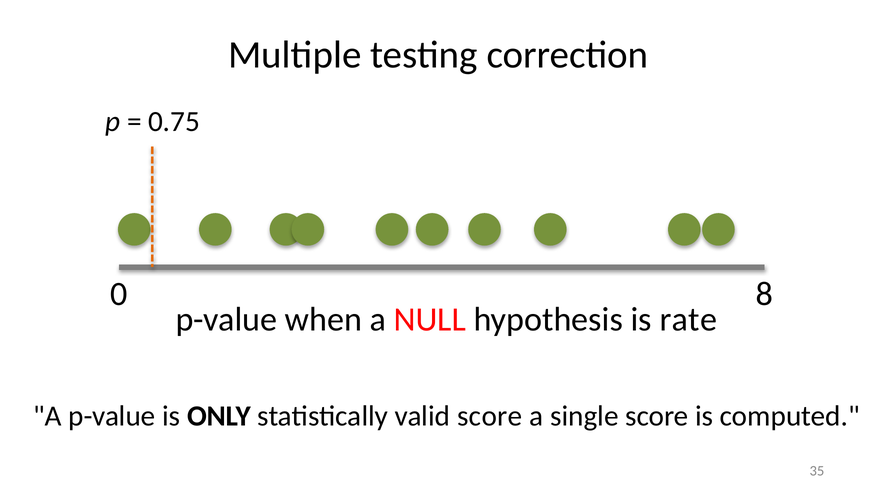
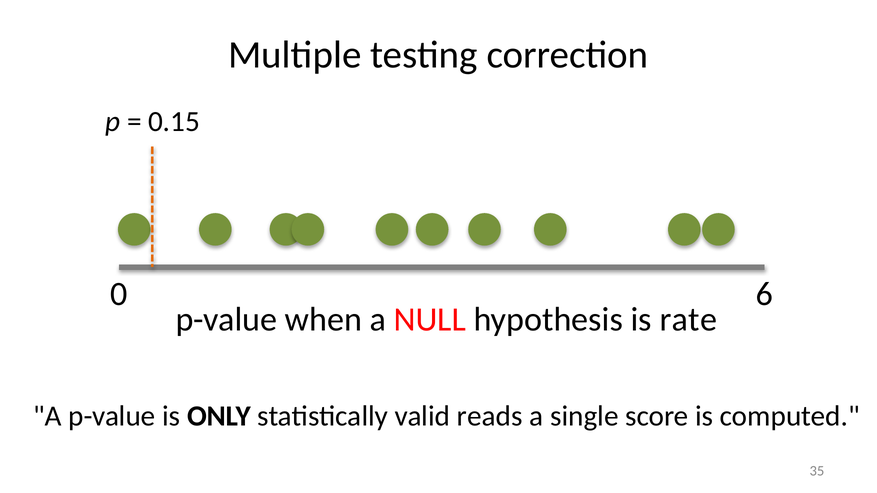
0.75: 0.75 -> 0.15 (174, 122)
8: 8 -> 6 (765, 294)
valid score: score -> reads (490, 416)
